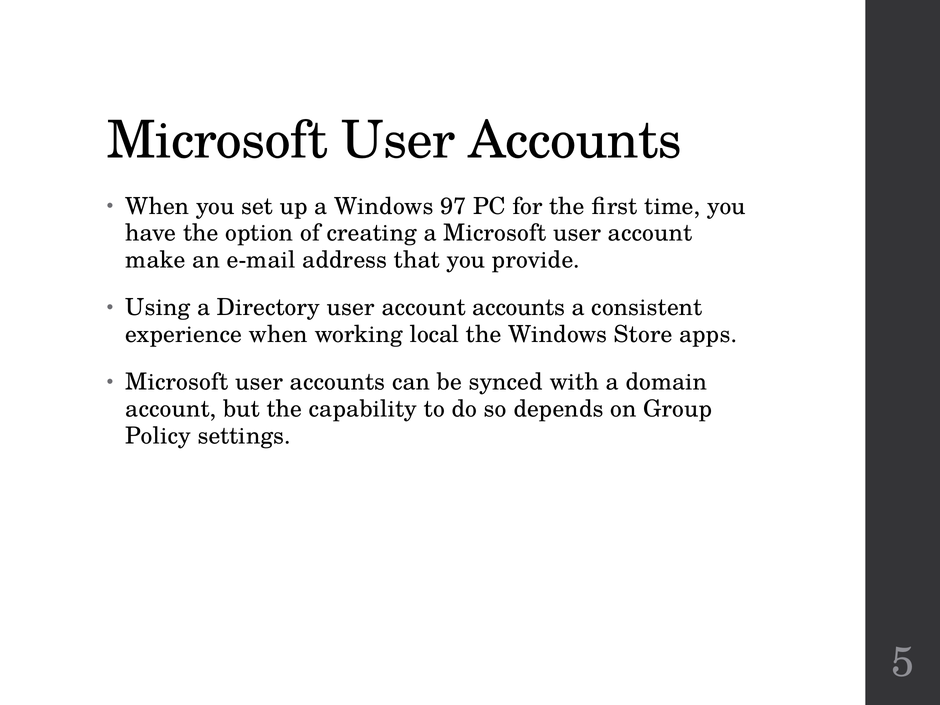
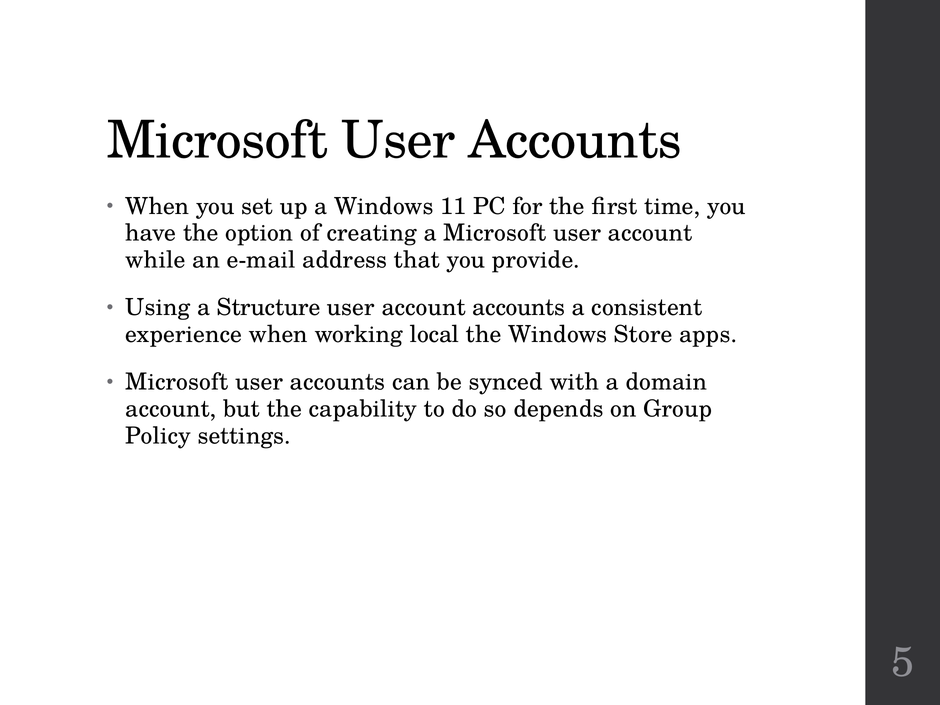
97: 97 -> 11 (453, 206)
make: make -> while (155, 260)
Directory: Directory -> Structure (269, 308)
